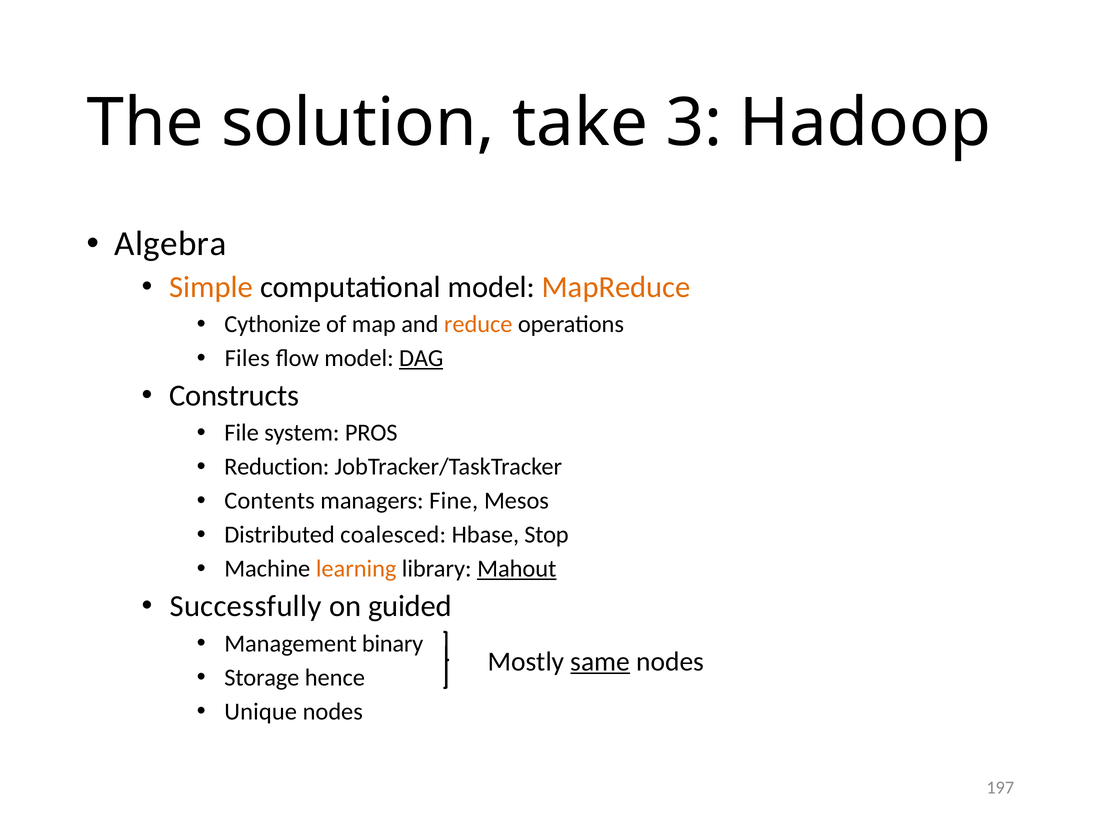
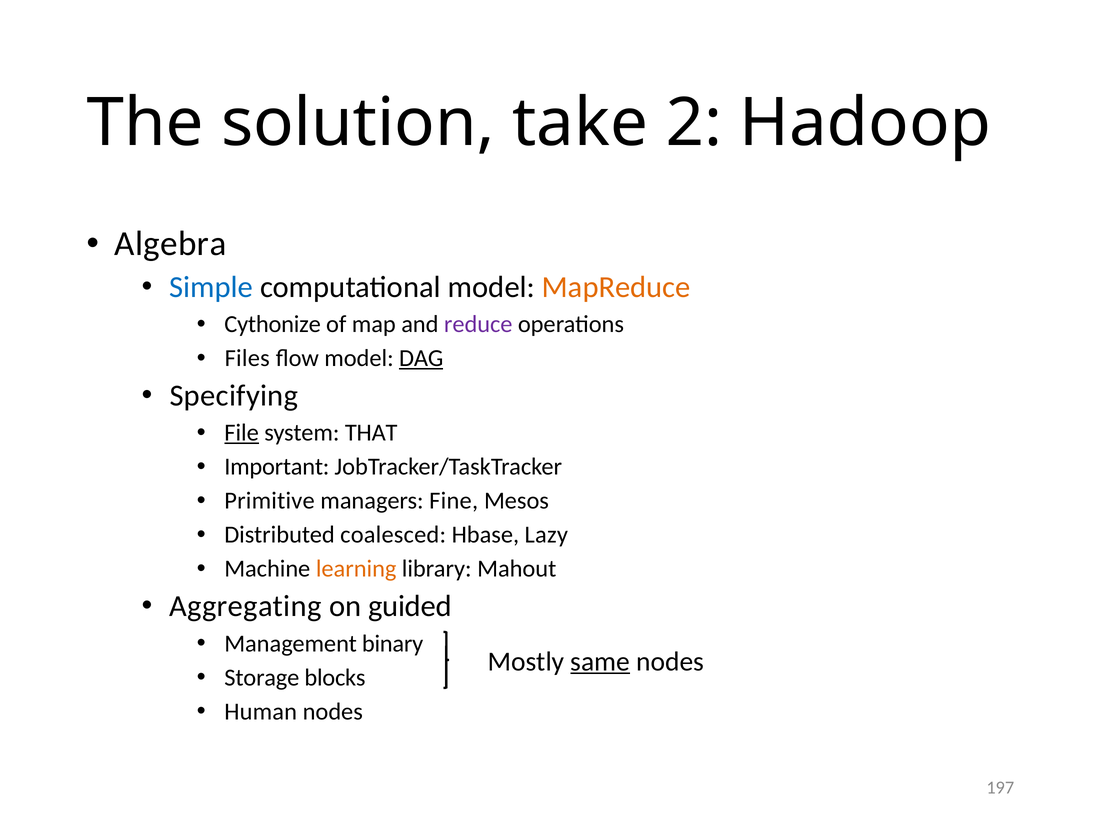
3: 3 -> 2 (694, 123)
Simple colour: orange -> blue (211, 287)
reduce colour: orange -> purple (478, 325)
Constructs: Constructs -> Specifying (234, 396)
File underline: none -> present (242, 433)
PROS: PROS -> THAT (371, 433)
Reduction: Reduction -> Important (277, 467)
Contents: Contents -> Primitive (270, 501)
Stop: Stop -> Lazy (546, 535)
Mahout underline: present -> none (517, 569)
Successfully: Successfully -> Aggregating (246, 607)
hence: hence -> blocks (335, 678)
Unique: Unique -> Human (261, 712)
